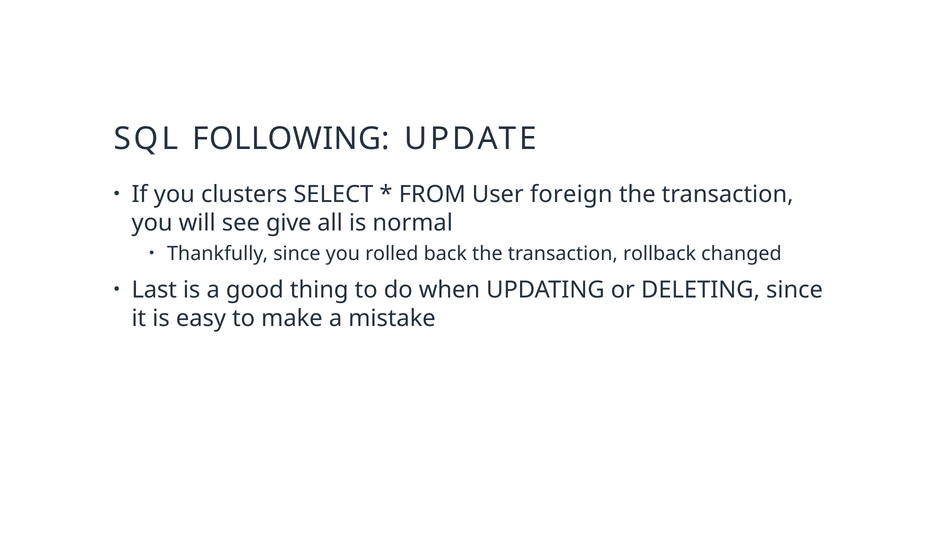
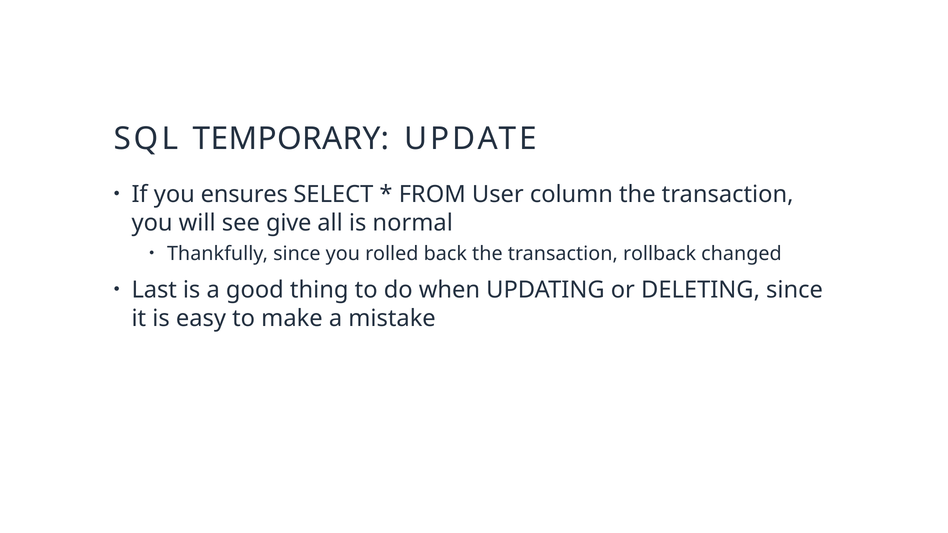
FOLLOWING: FOLLOWING -> TEMPORARY (291, 139)
clusters: clusters -> ensures (244, 195)
foreign: foreign -> column (571, 195)
